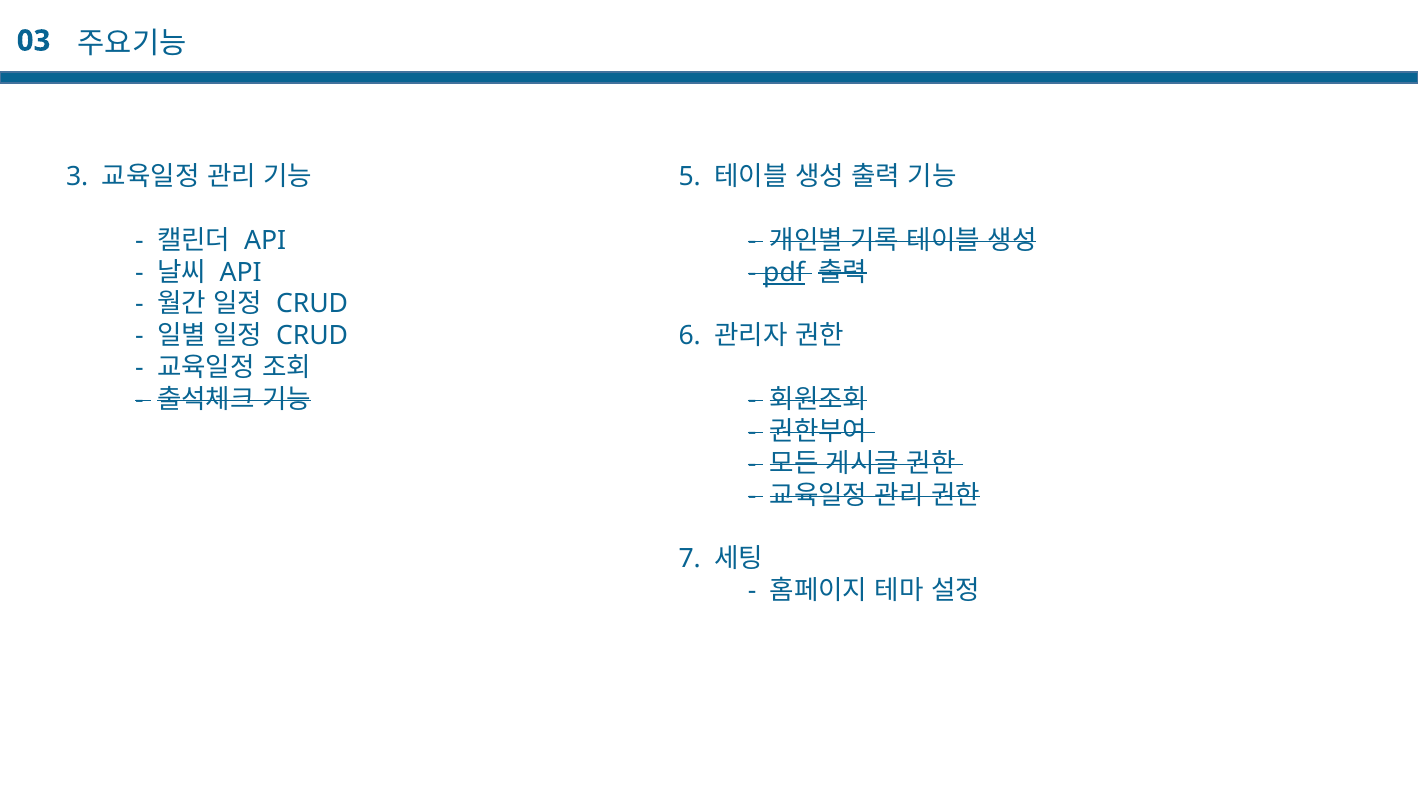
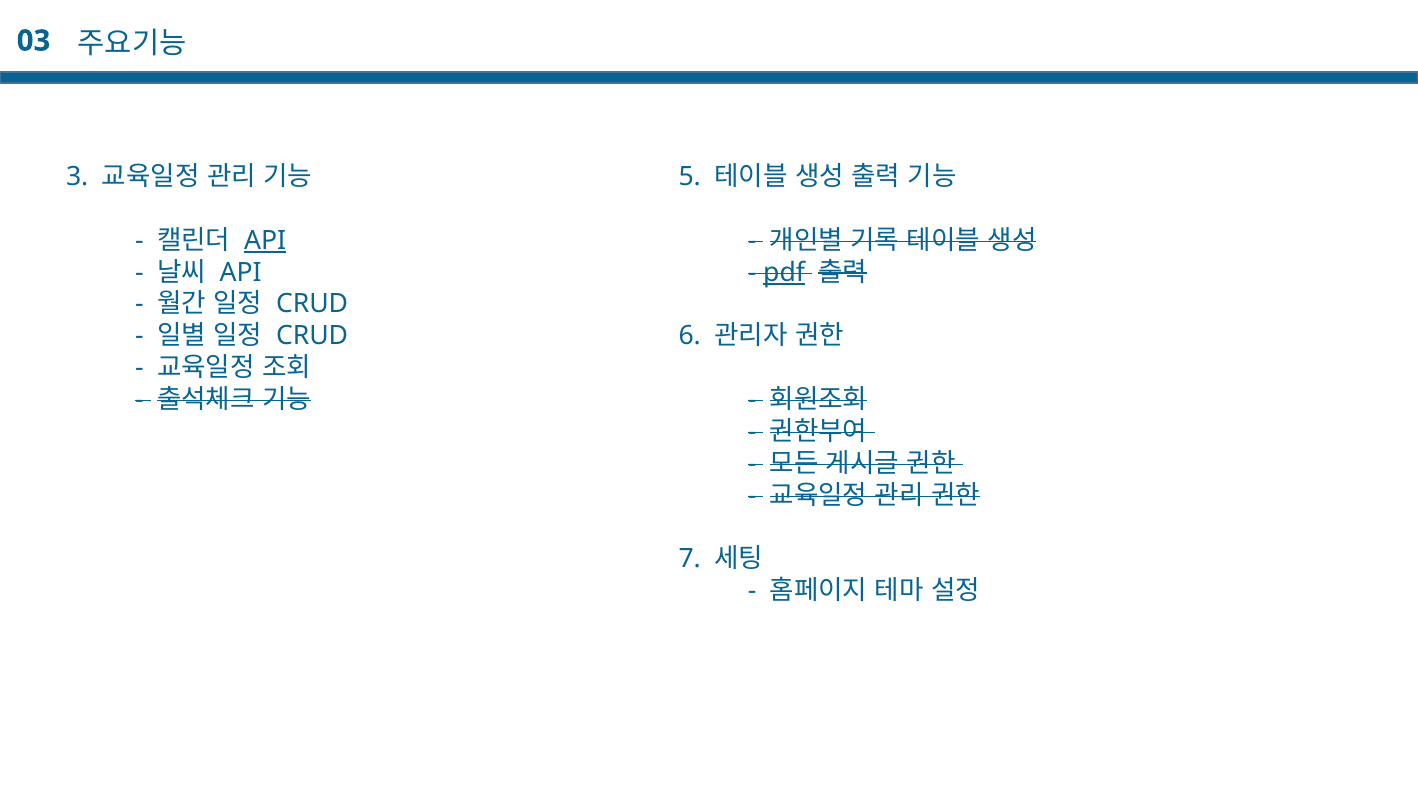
API underline: none -> present (265, 241)
